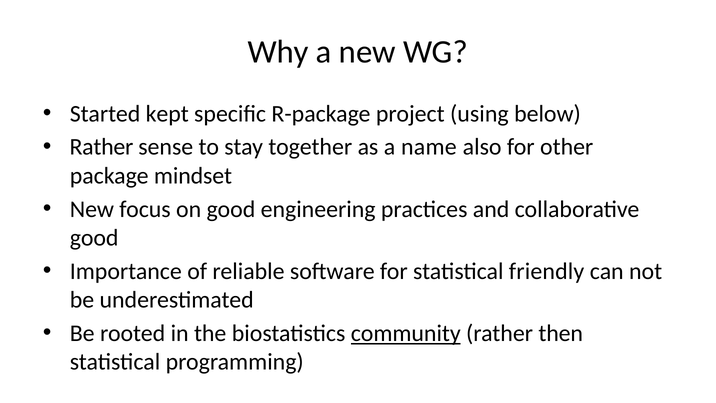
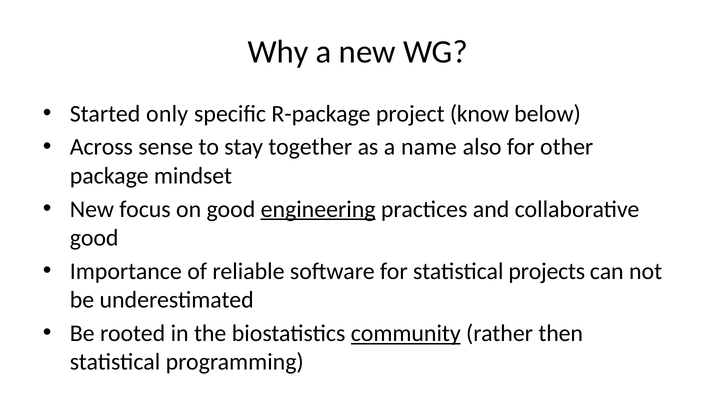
kept: kept -> only (167, 114)
using: using -> know (480, 114)
Rather: Rather -> Across (101, 147)
engineering underline: none -> present (318, 209)
friendly: friendly -> projects (547, 271)
